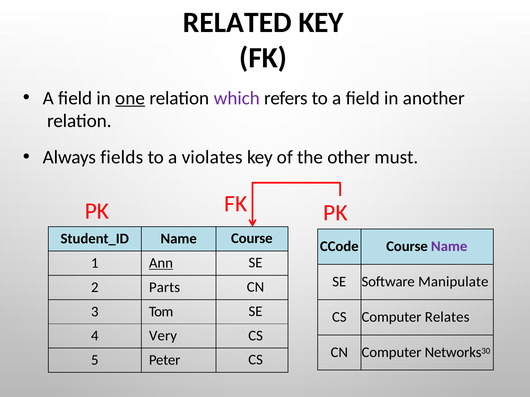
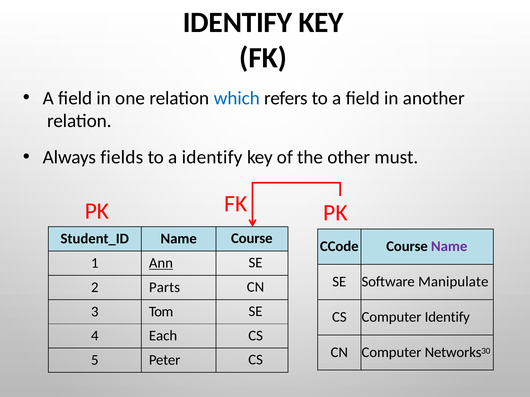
RELATED: RELATED -> IDENTIFY (237, 23)
one underline: present -> none (130, 98)
which colour: purple -> blue (237, 98)
a violates: violates -> identify (212, 157)
Computer Relates: Relates -> Identify (447, 317)
Very: Very -> Each (163, 336)
